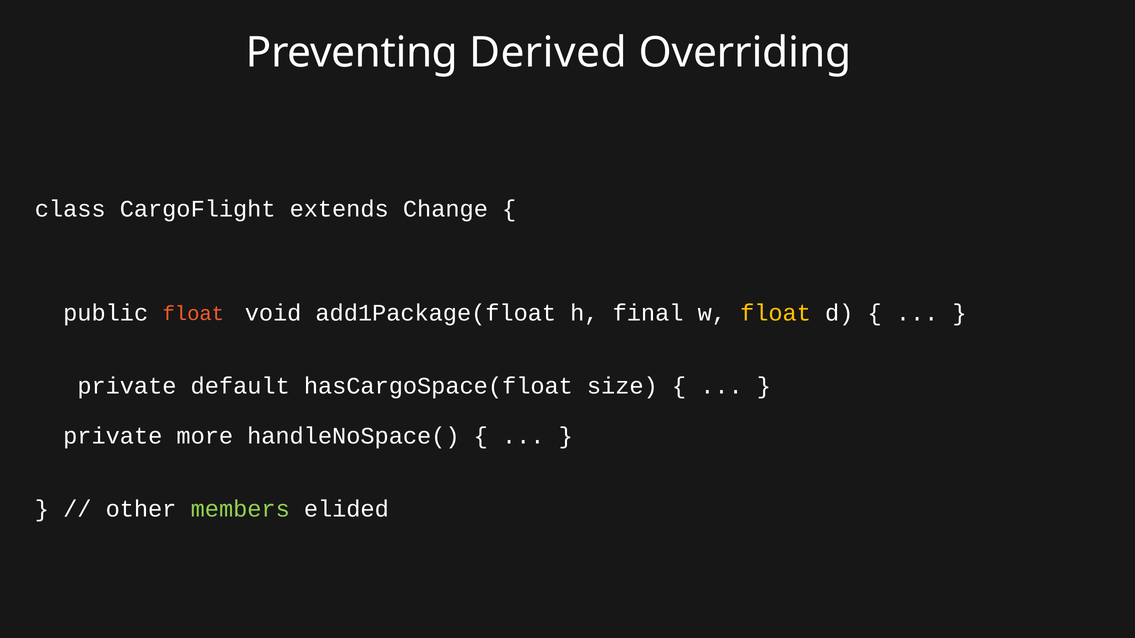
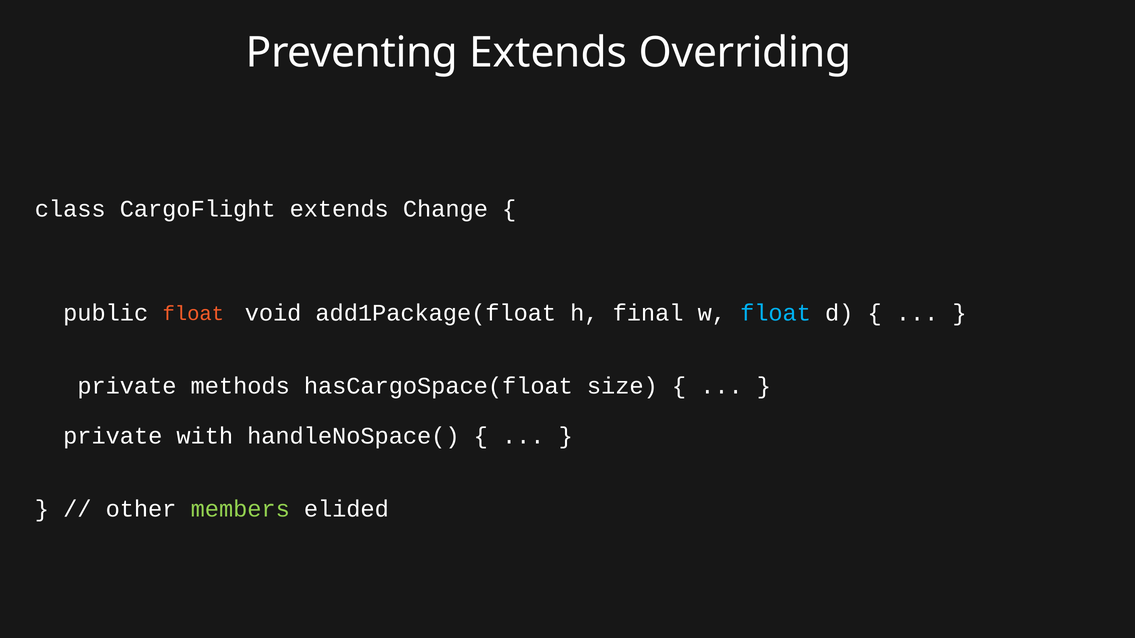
Preventing Derived: Derived -> Extends (548, 53)
float colour: yellow -> light blue (776, 313)
default: default -> methods (240, 386)
more: more -> with (205, 436)
